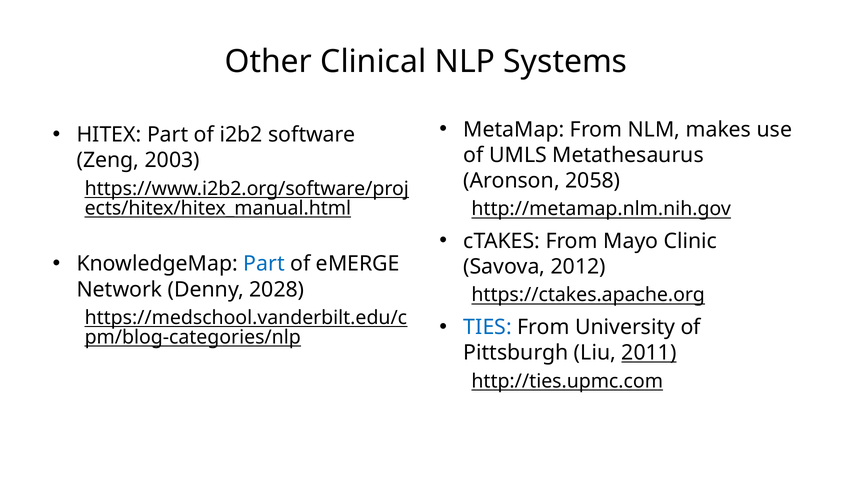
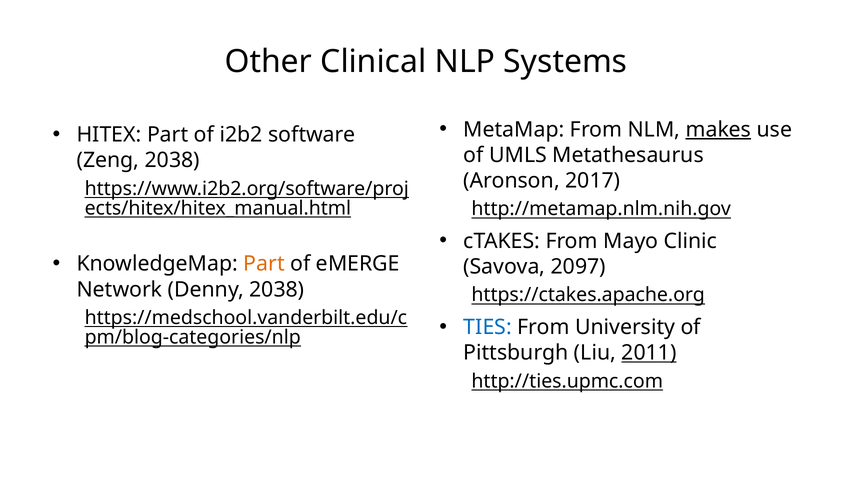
makes underline: none -> present (718, 129)
Zeng 2003: 2003 -> 2038 (172, 160)
2058: 2058 -> 2017 (593, 180)
Part colour: blue -> orange (264, 263)
2012: 2012 -> 2097 (578, 266)
Denny 2028: 2028 -> 2038 (277, 289)
